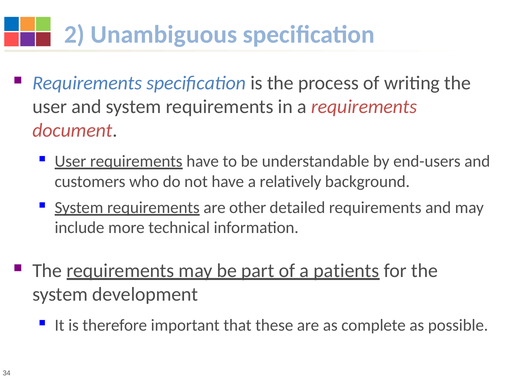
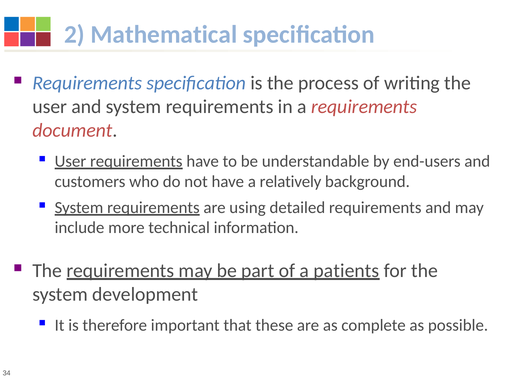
Unambiguous: Unambiguous -> Mathematical (164, 35)
other: other -> using (248, 208)
